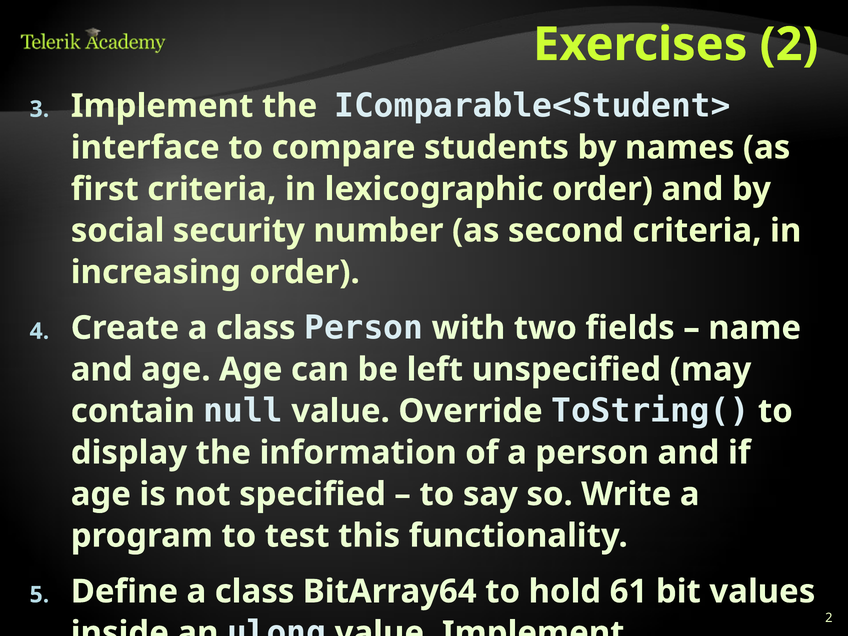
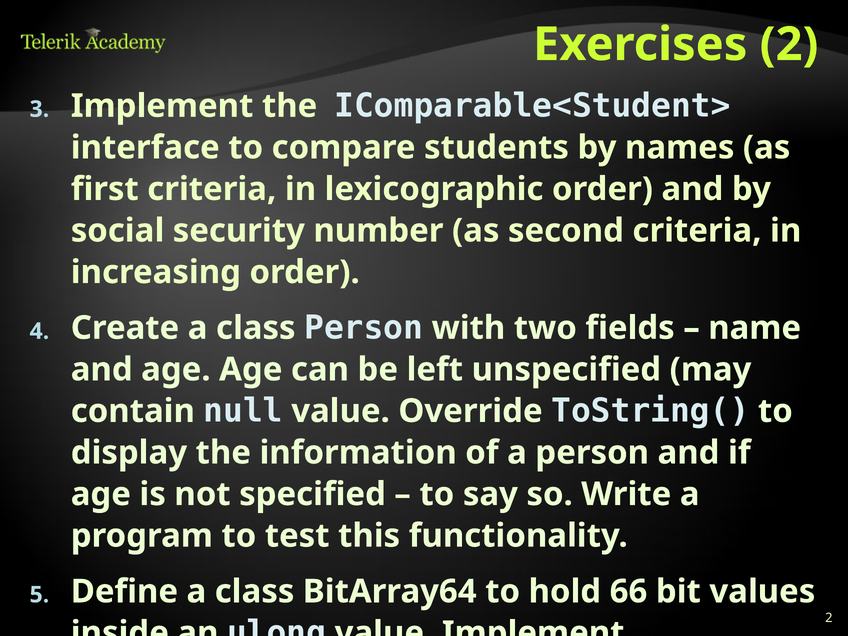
61: 61 -> 66 (629, 591)
